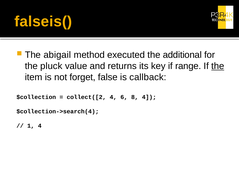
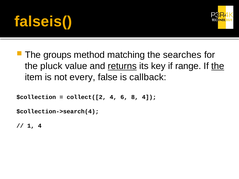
abigail: abigail -> groups (57, 55)
executed: executed -> matching (126, 55)
additional: additional -> searches (182, 55)
returns underline: none -> present (122, 66)
forget: forget -> every (82, 77)
